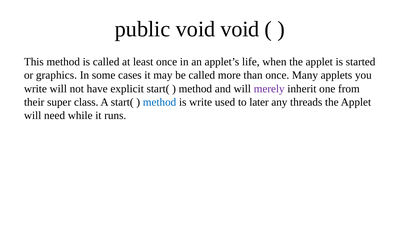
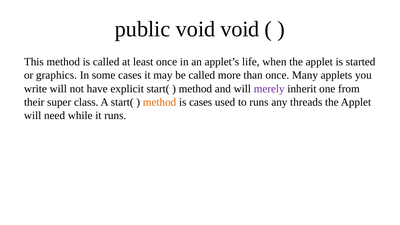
method colour: blue -> orange (160, 102)
is write: write -> cases (201, 102)
to later: later -> runs (259, 102)
